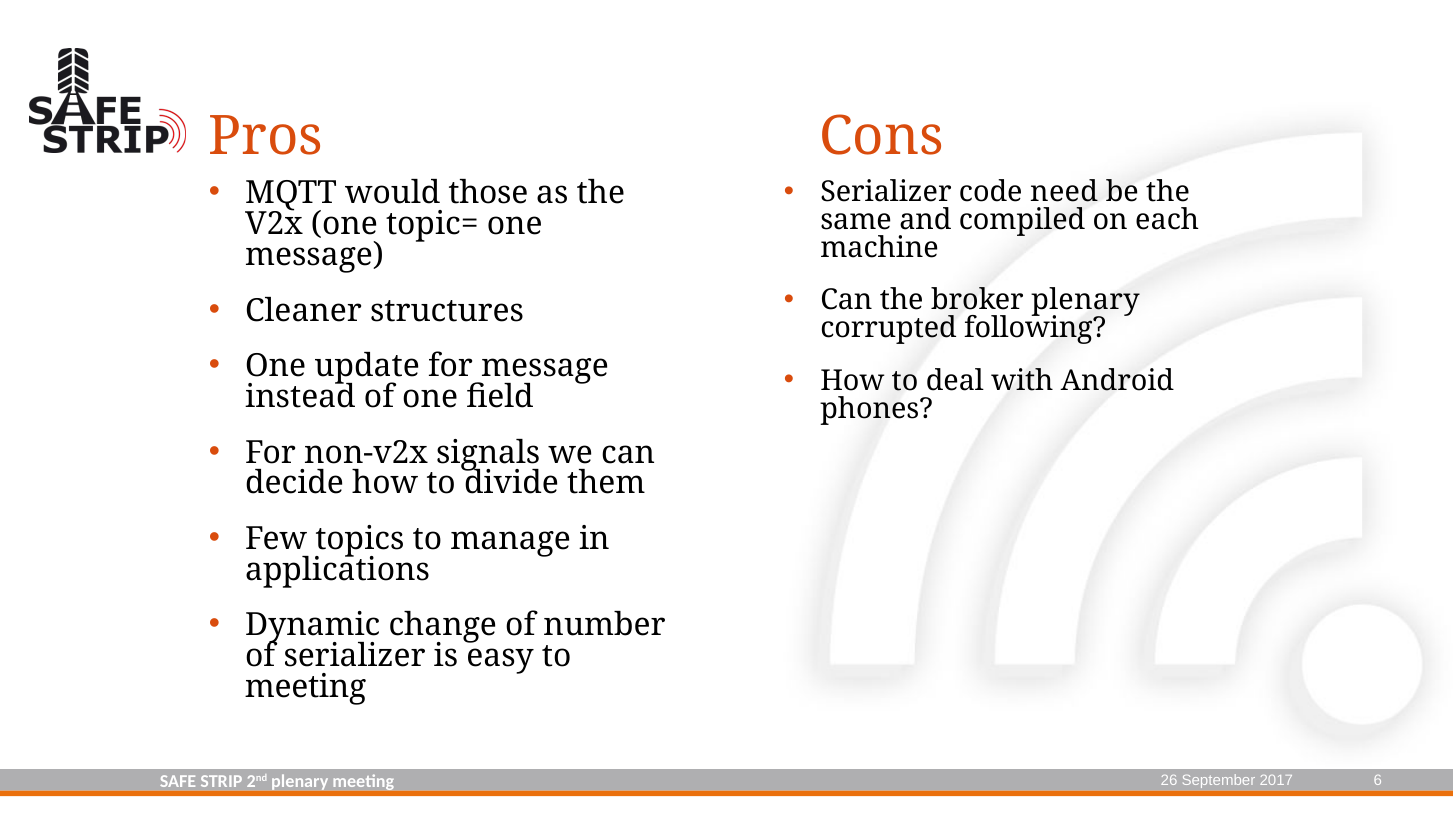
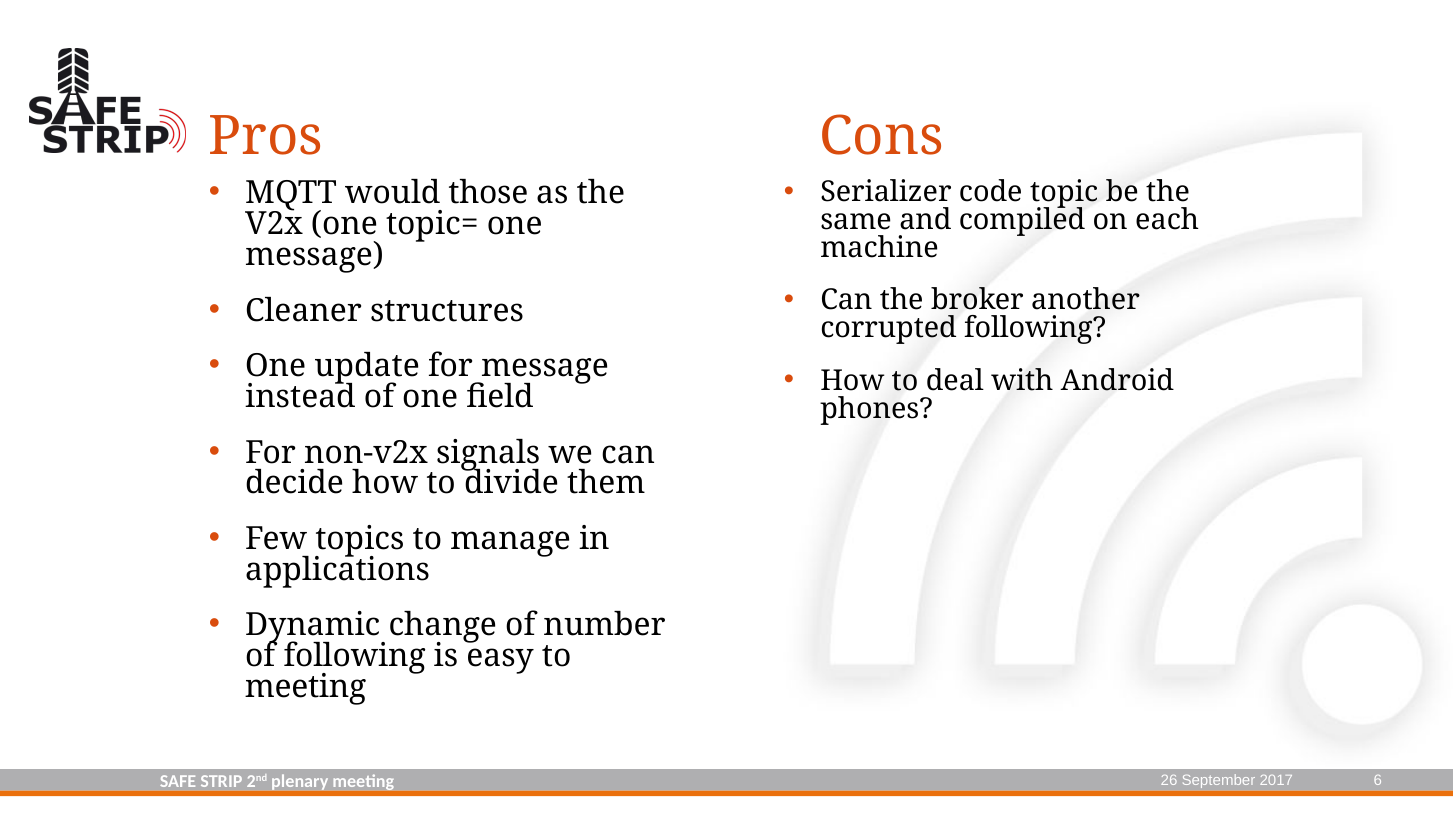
need: need -> topic (1064, 192)
broker plenary: plenary -> another (1086, 300)
of serializer: serializer -> following (355, 656)
